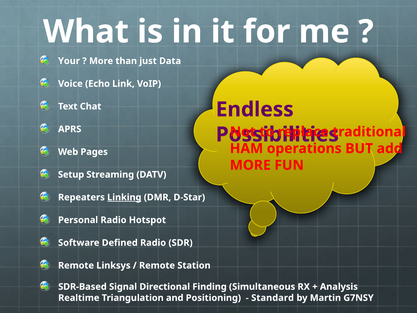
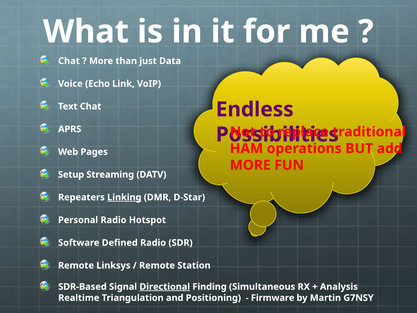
Your: Your -> Chat (69, 61)
Directional underline: none -> present (165, 286)
Standard: Standard -> Firmware (273, 298)
